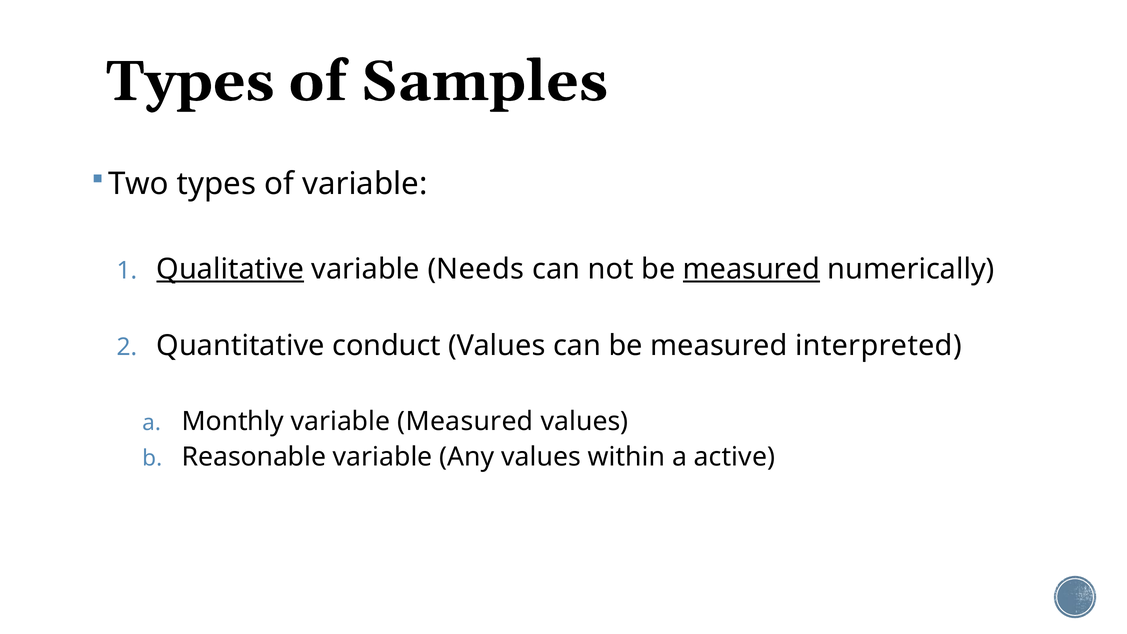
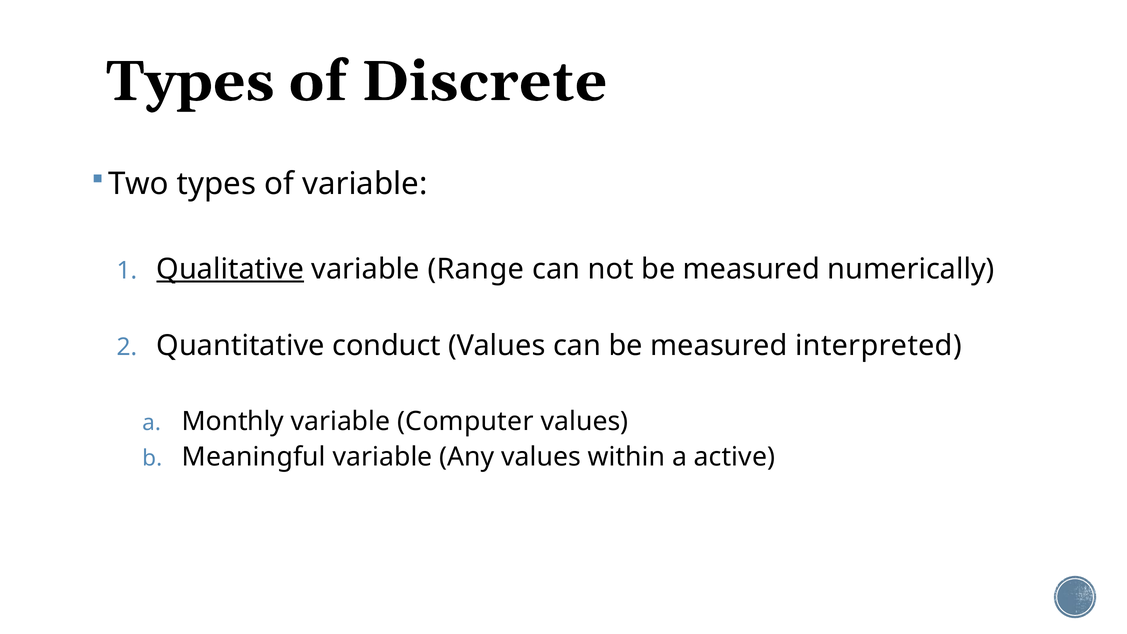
Samples: Samples -> Discrete (484, 82)
Needs: Needs -> Range (476, 269)
measured underline: present -> none (751, 269)
variable Measured: Measured -> Computer (465, 421)
Reasonable: Reasonable -> Meaningful (254, 457)
